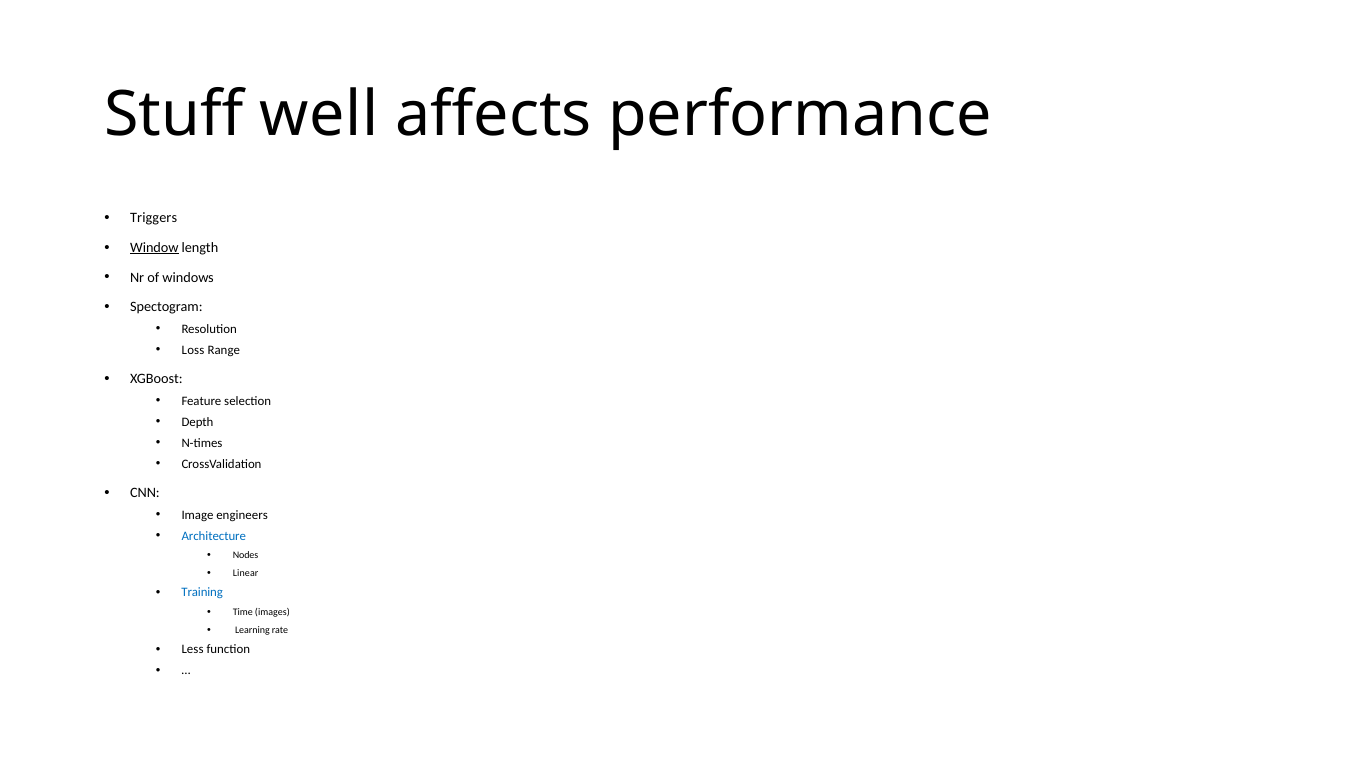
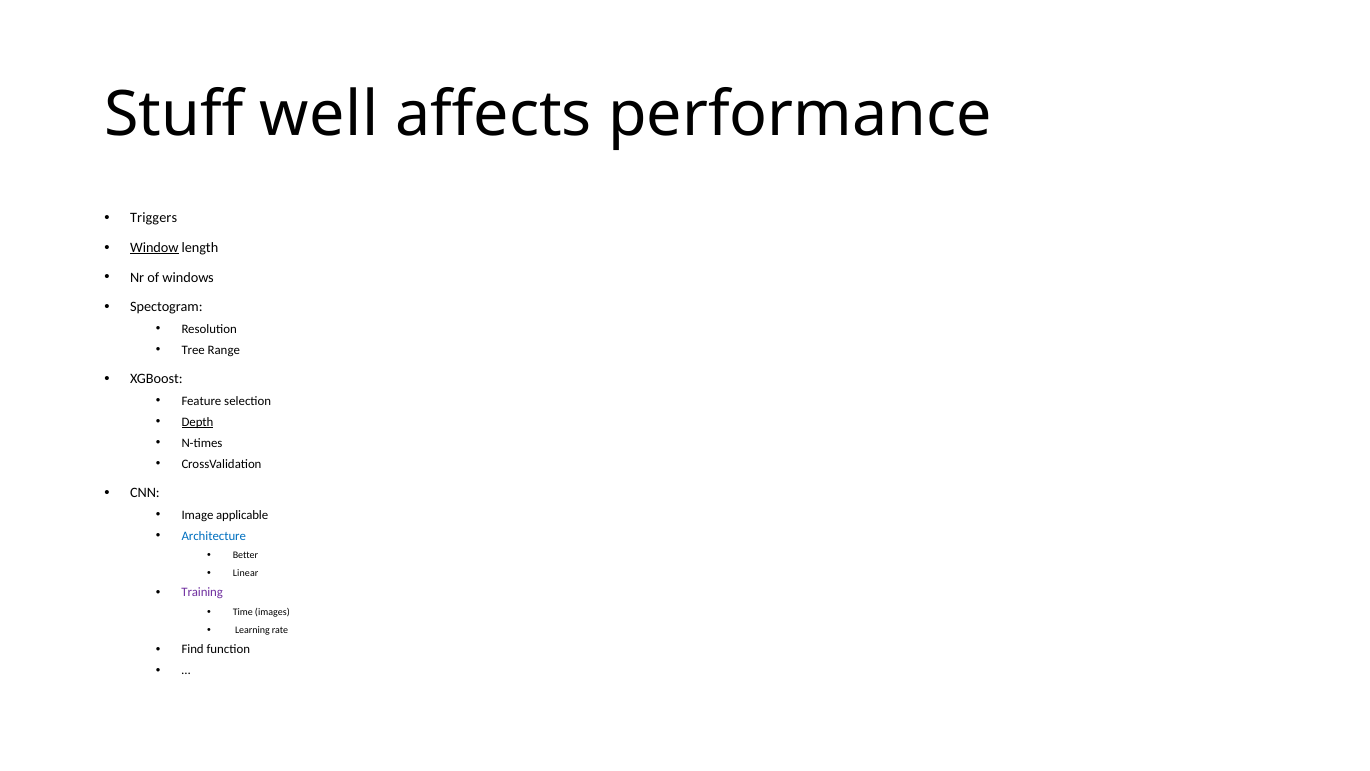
Loss: Loss -> Tree (193, 350)
Depth underline: none -> present (198, 422)
engineers: engineers -> applicable (242, 515)
Nodes: Nodes -> Better (245, 555)
Training colour: blue -> purple (202, 592)
Less: Less -> Find (193, 649)
